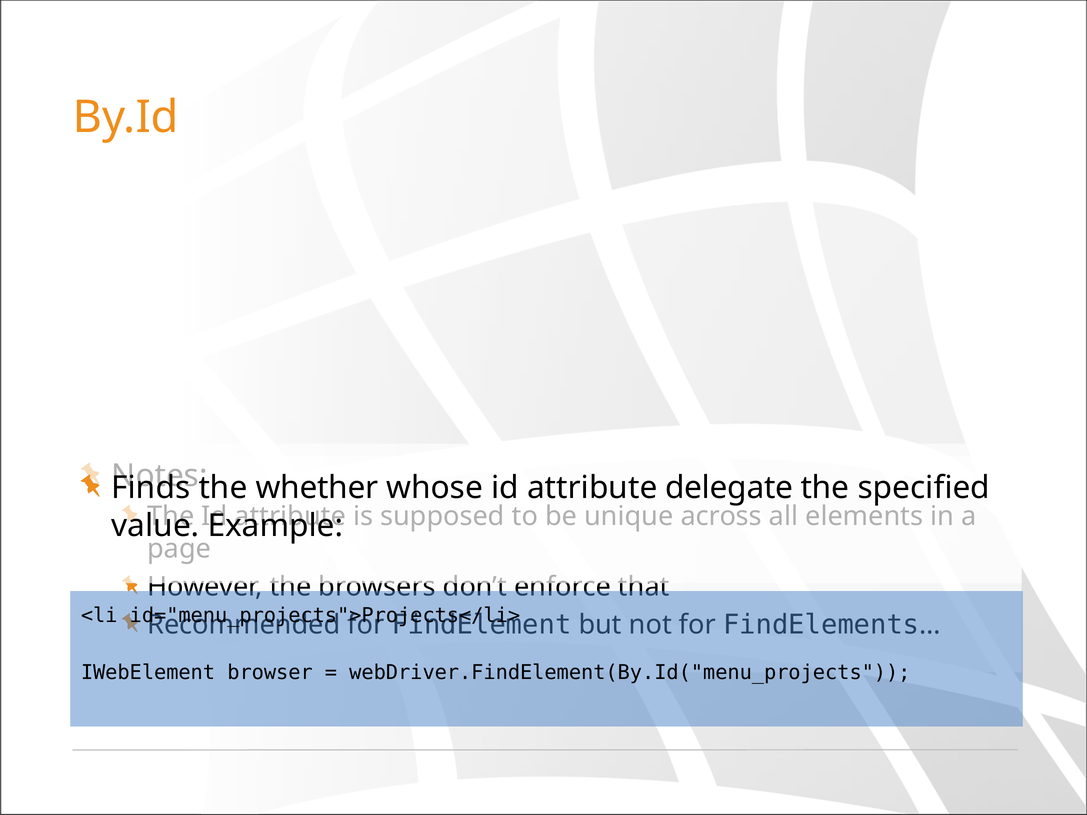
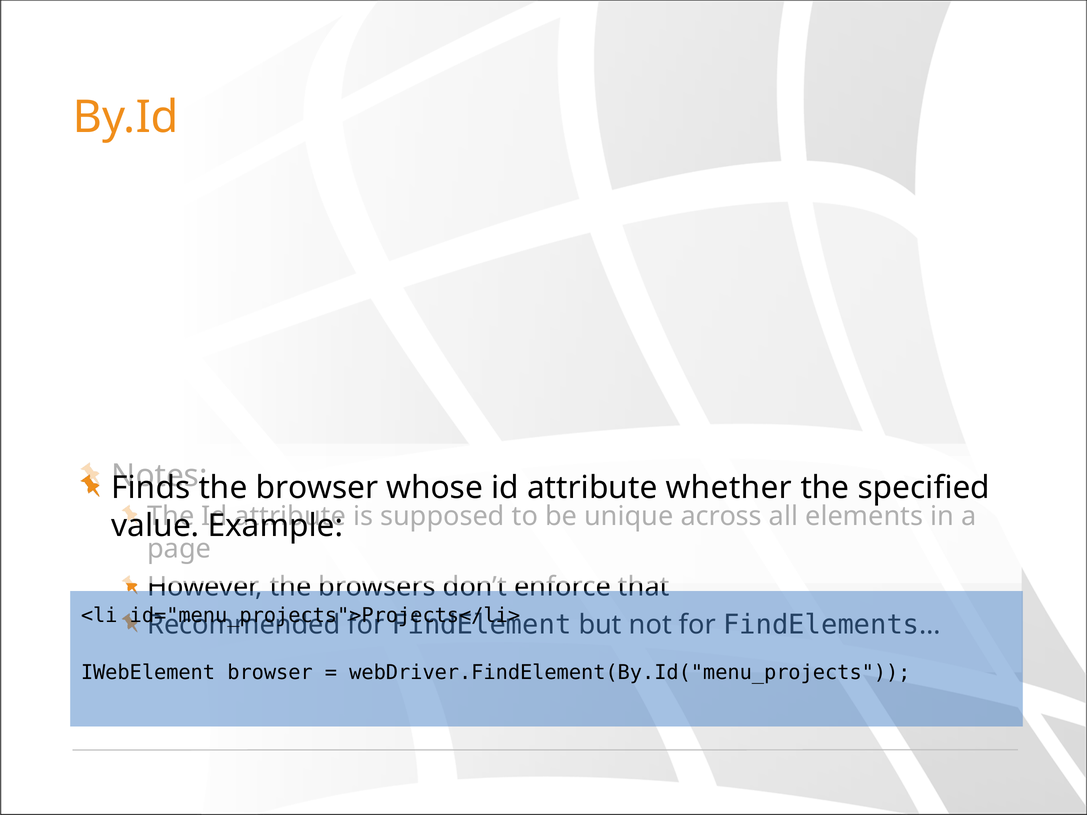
the whether: whether -> browser (317, 488)
delegate: delegate -> whether (729, 488)
